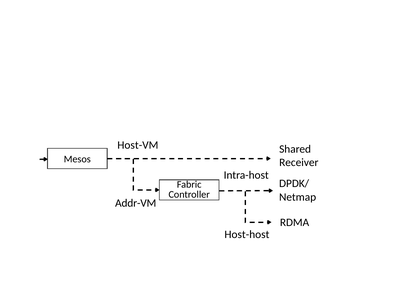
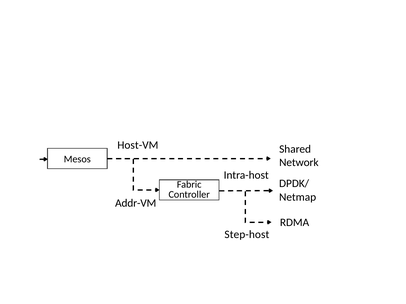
Receiver: Receiver -> Network (299, 163)
Host-host: Host-host -> Step-host (247, 235)
